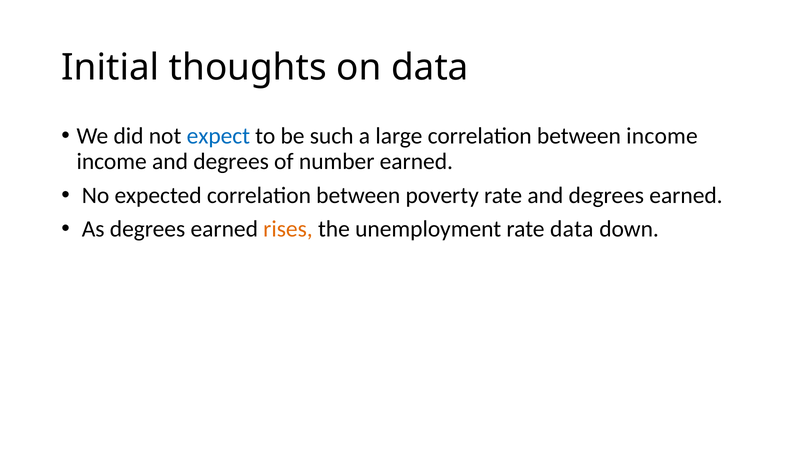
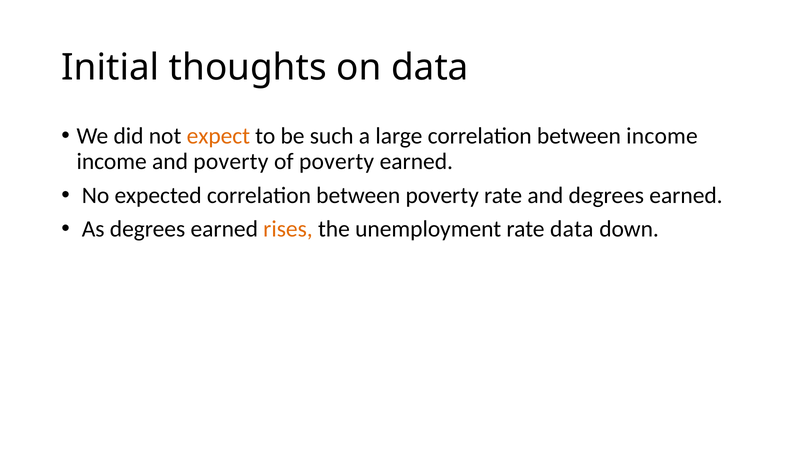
expect colour: blue -> orange (218, 136)
income and degrees: degrees -> poverty (231, 162)
of number: number -> poverty (337, 162)
